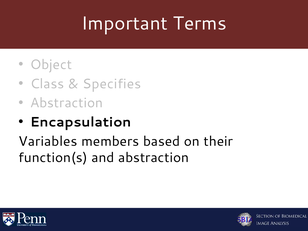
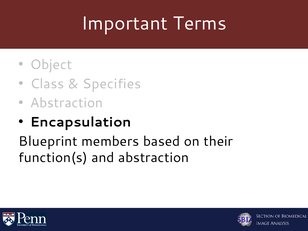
Variables: Variables -> Blueprint (48, 141)
